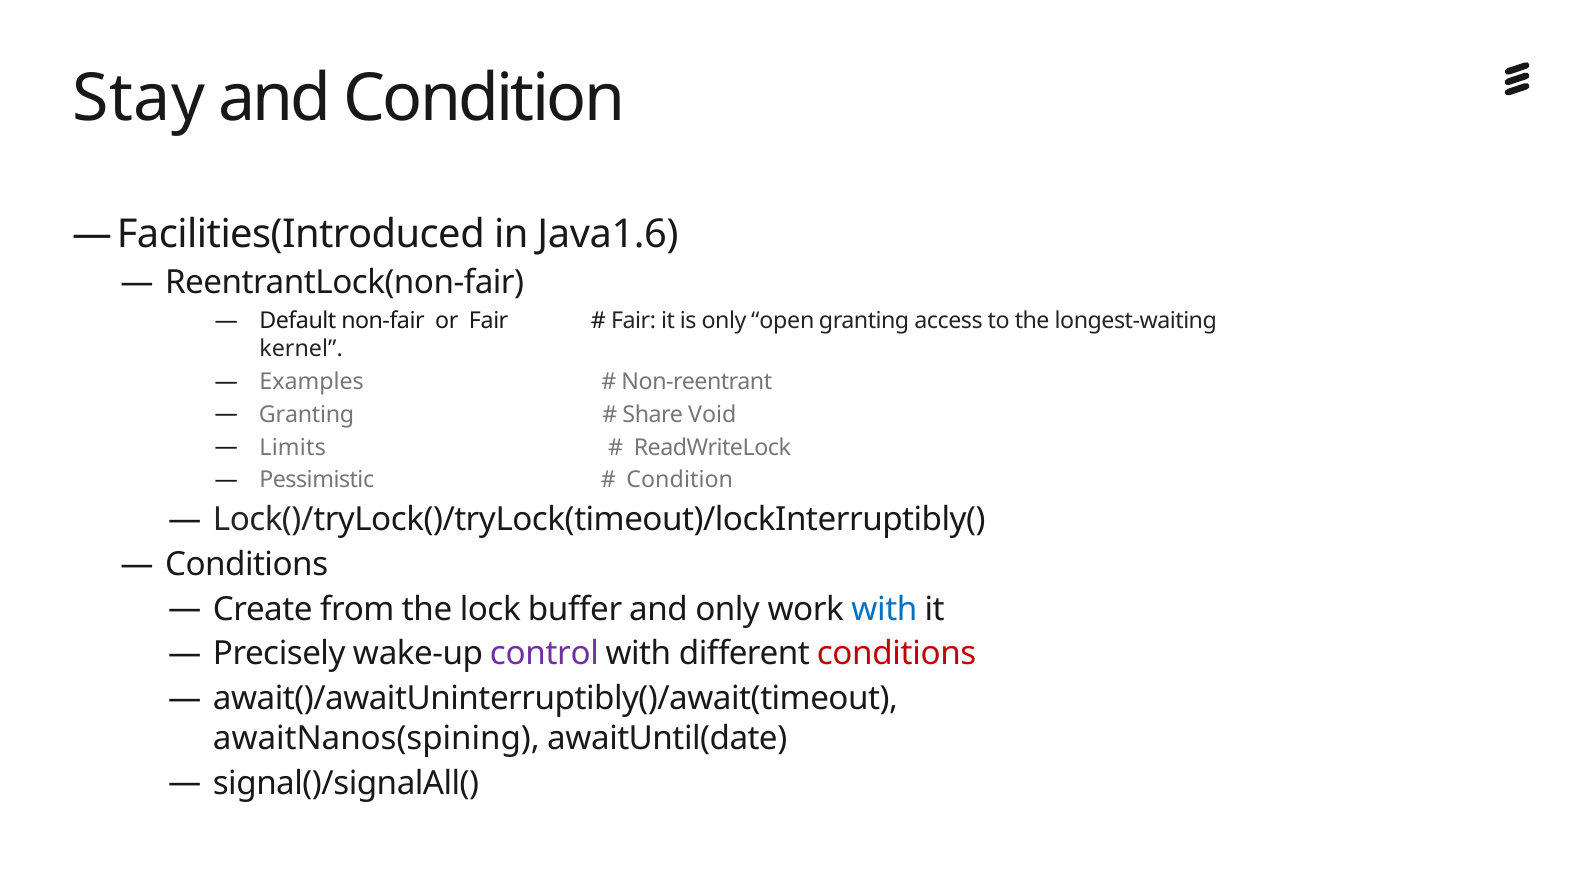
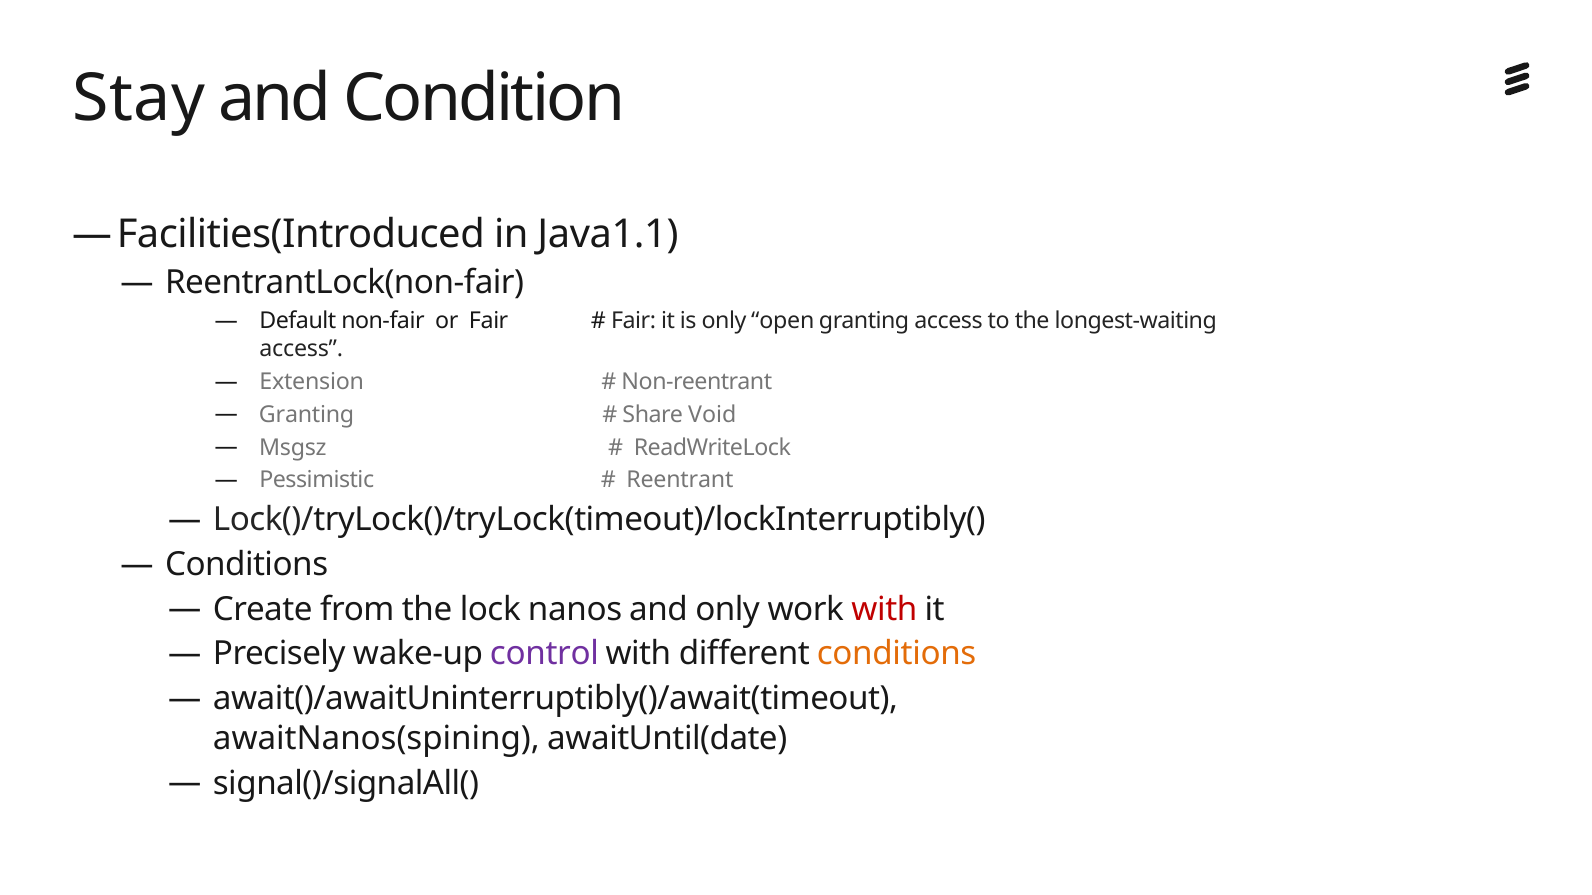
Java1.6: Java1.6 -> Java1.1 (608, 235)
kernel: kernel -> access (301, 349)
Examples: Examples -> Extension (312, 382)
Limits: Limits -> Msgsz (293, 448)
Condition: Condition -> Reentrant (680, 480)
buffer: buffer -> nanos (575, 610)
with colour: blue -> red (884, 610)
conditions colour: red -> orange (897, 654)
